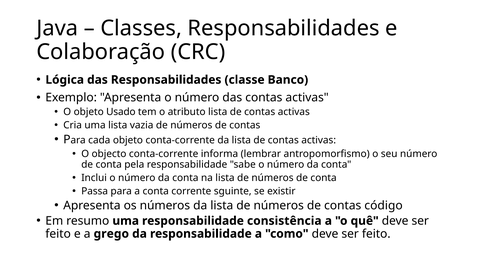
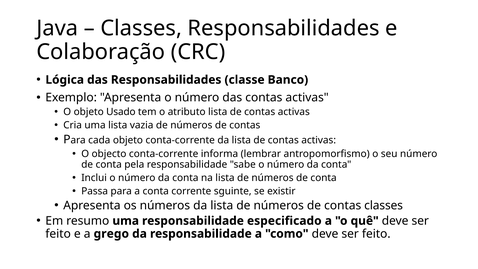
contas código: código -> classes (384, 205)
consistência: consistência -> especificado (284, 221)
